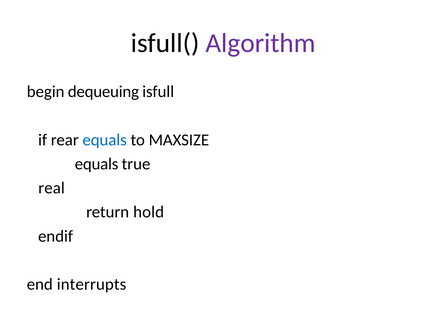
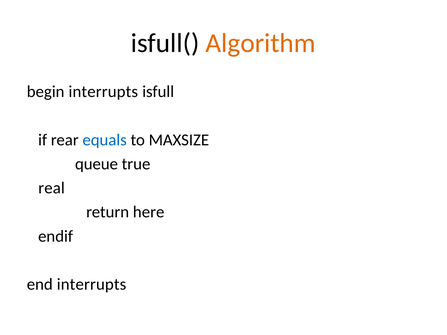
Algorithm colour: purple -> orange (261, 43)
begin dequeuing: dequeuing -> interrupts (103, 92)
equals: equals -> queue (97, 164)
hold: hold -> here (149, 212)
